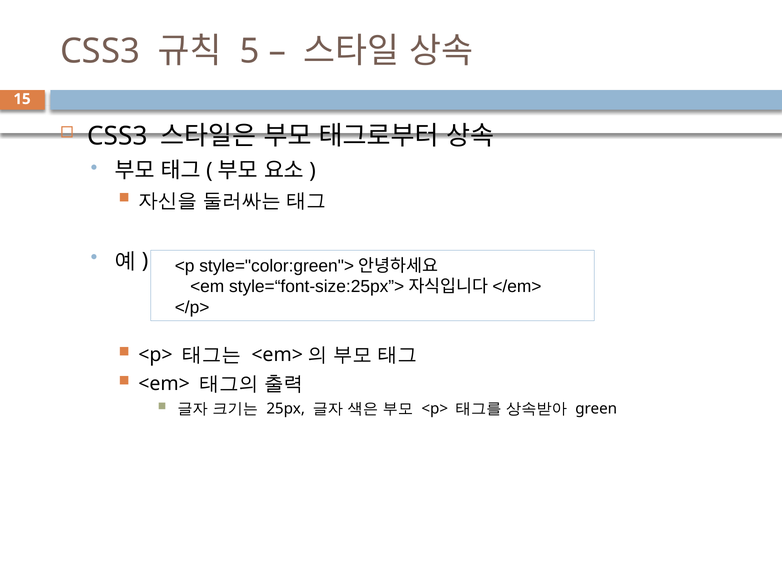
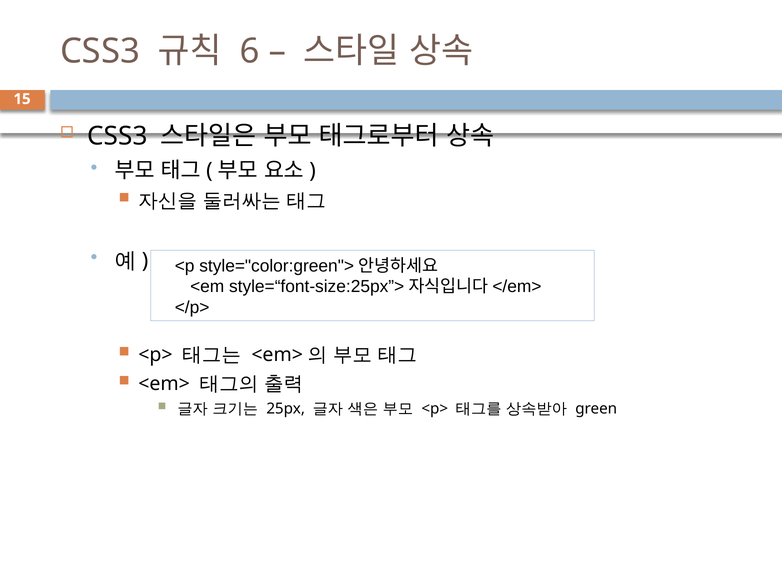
5: 5 -> 6 (250, 51)
